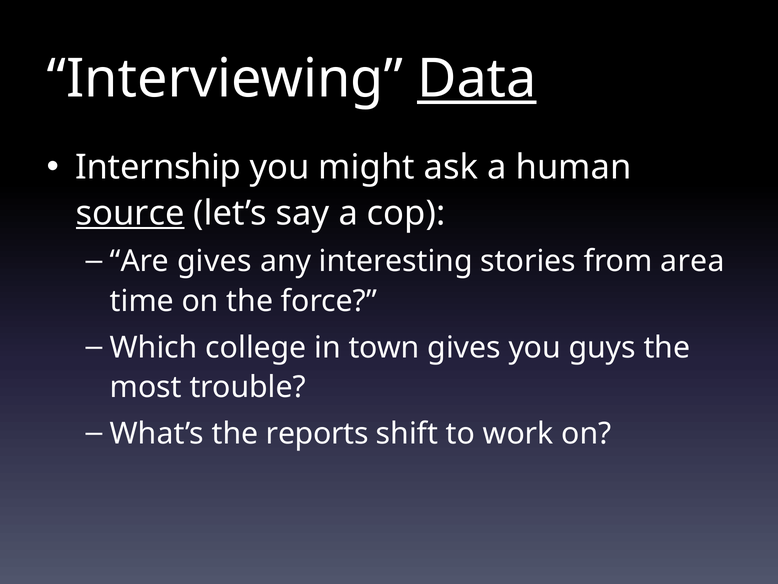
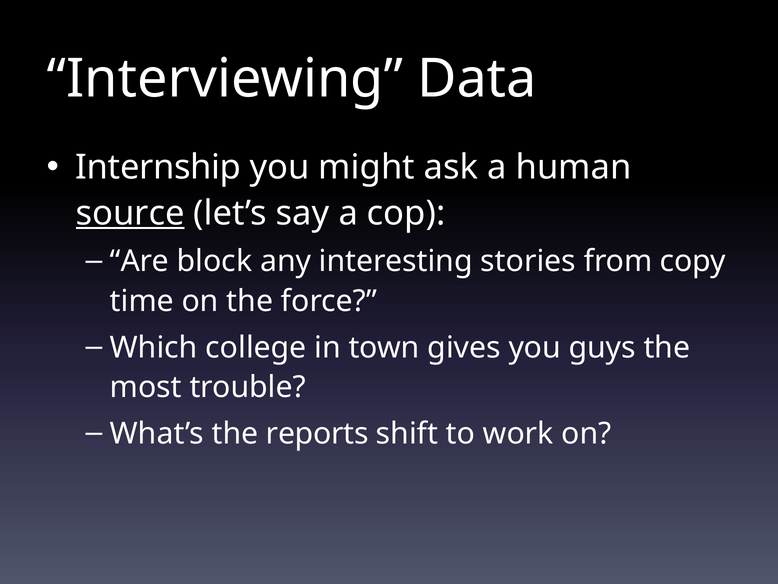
Data underline: present -> none (477, 79)
Are gives: gives -> block (214, 261)
area: area -> copy (693, 261)
